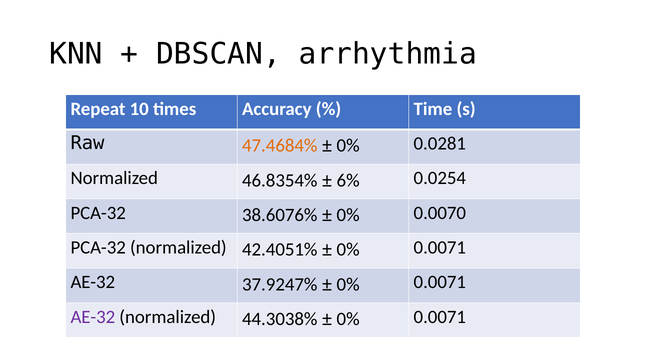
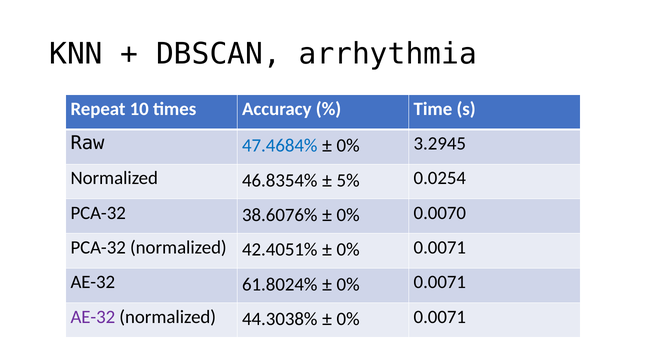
47.4684% colour: orange -> blue (280, 146)
0.0281: 0.0281 -> 3.2945 (440, 144)
6%: 6% -> 5% (348, 181)
37.9247%: 37.9247% -> 61.8024% (280, 285)
